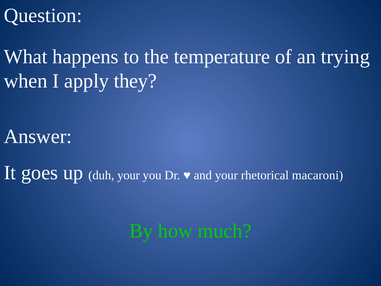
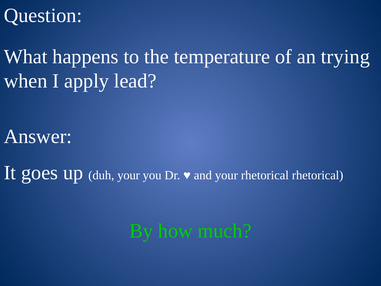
they: they -> lead (135, 81)
rhetorical macaroni: macaroni -> rhetorical (318, 175)
